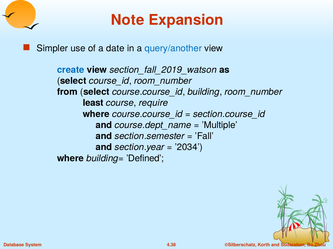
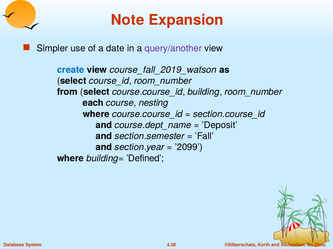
query/another colour: blue -> purple (173, 48)
section_fall_2019_watson: section_fall_2019_watson -> course_fall_2019_watson (163, 70)
least: least -> each (93, 103)
require: require -> nesting (154, 103)
’Multiple: ’Multiple -> ’Deposit (220, 125)
’2034: ’2034 -> ’2099 (189, 148)
